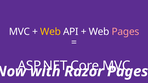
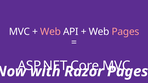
Web colour: yellow -> pink (50, 32)
